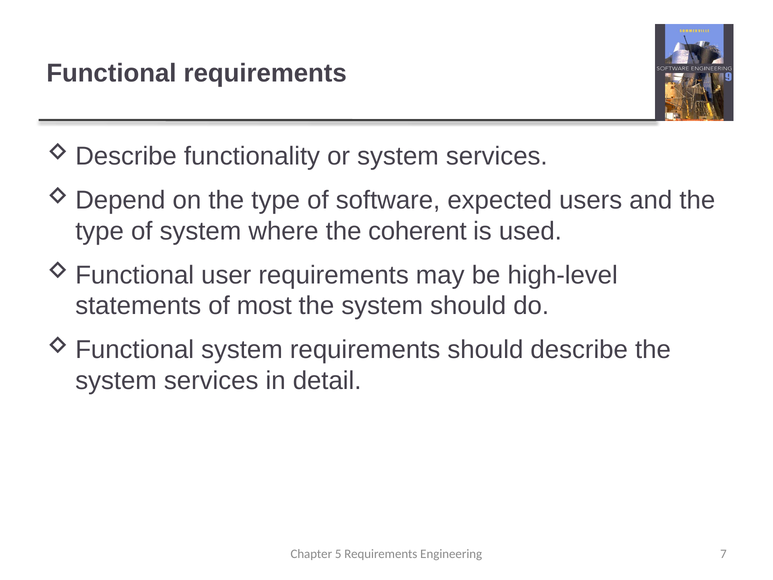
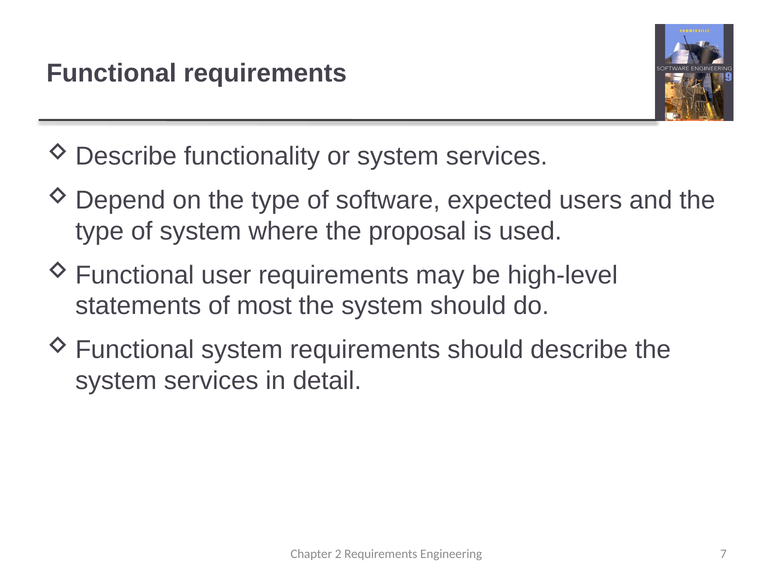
coherent: coherent -> proposal (417, 231)
5: 5 -> 2 (338, 554)
